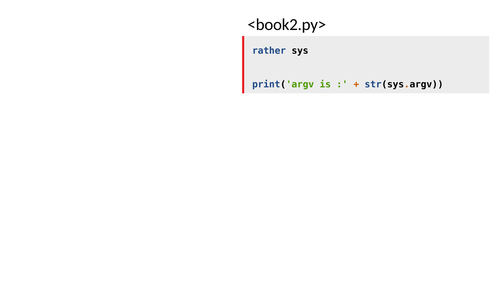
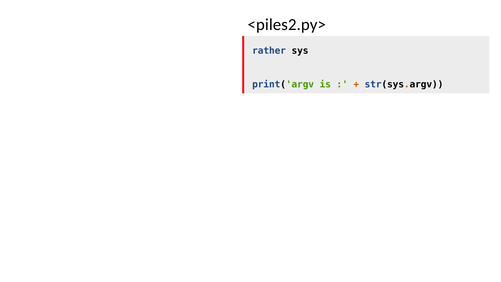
<book2.py>: <book2.py> -> <piles2.py> (287, 25)
